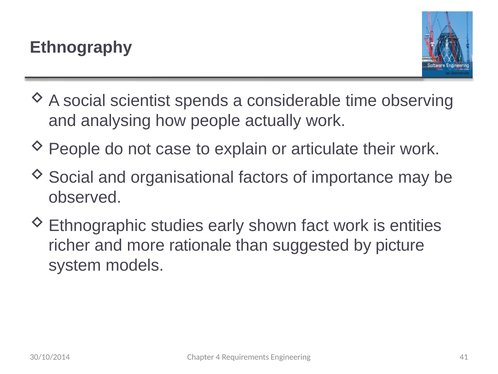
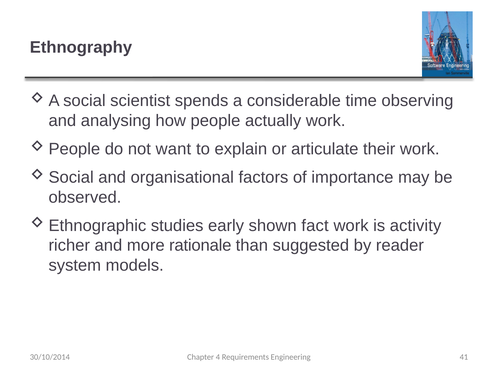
case: case -> want (173, 149)
entities: entities -> activity (416, 225)
picture: picture -> reader (400, 245)
